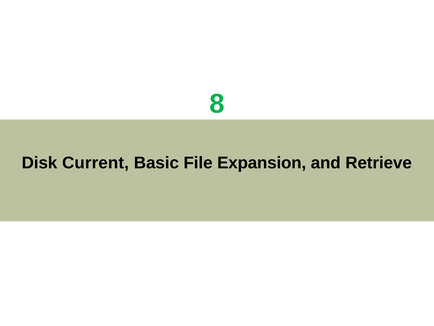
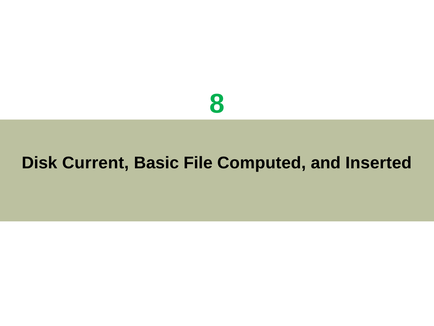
Expansion: Expansion -> Computed (262, 163)
Retrieve: Retrieve -> Inserted (379, 163)
